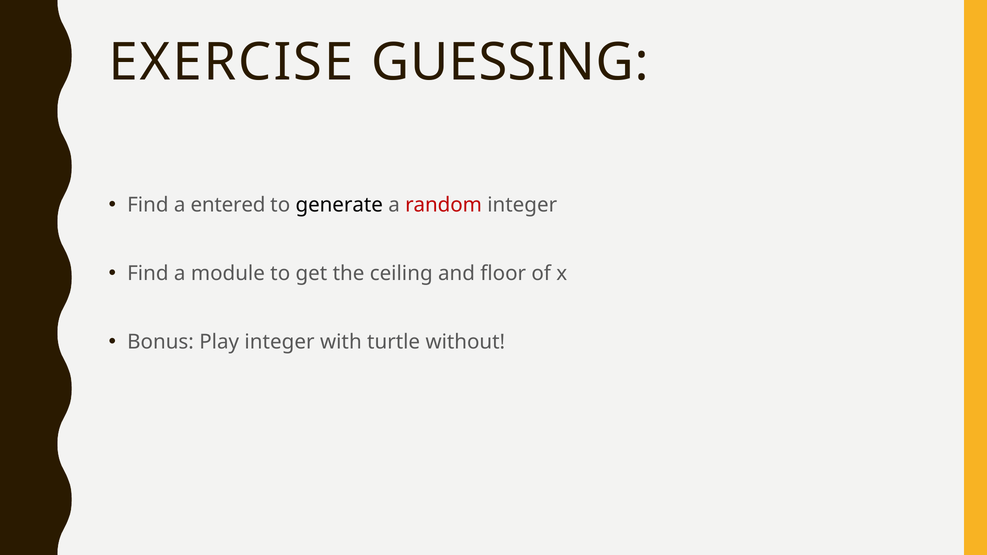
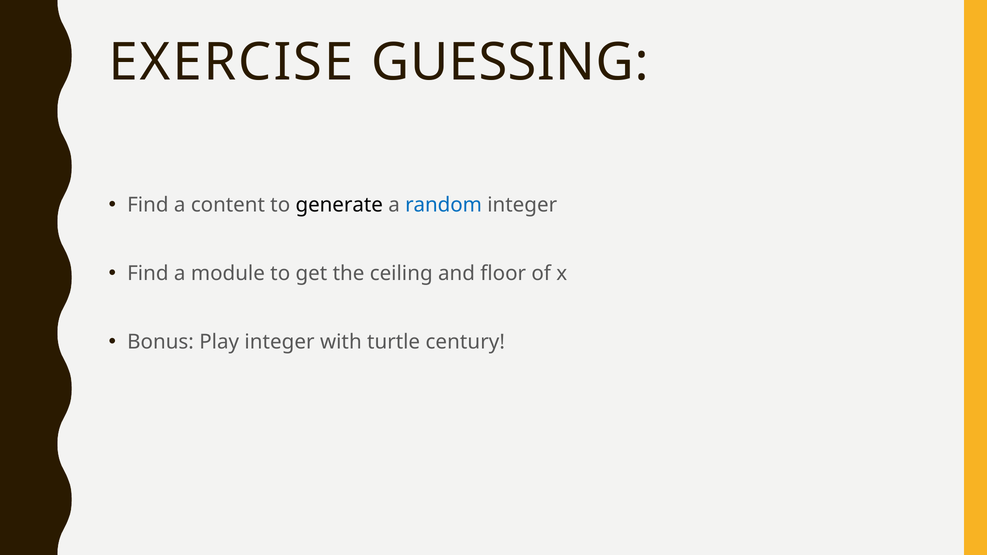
entered: entered -> content (228, 205)
random colour: red -> blue (444, 205)
without: without -> century (465, 342)
